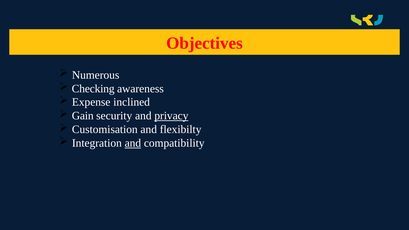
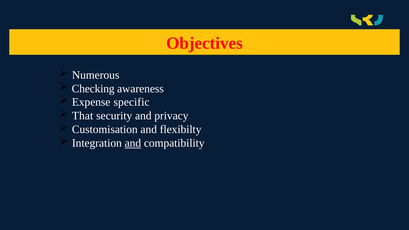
inclined: inclined -> specific (132, 102)
Gain: Gain -> That (83, 116)
privacy underline: present -> none (171, 116)
